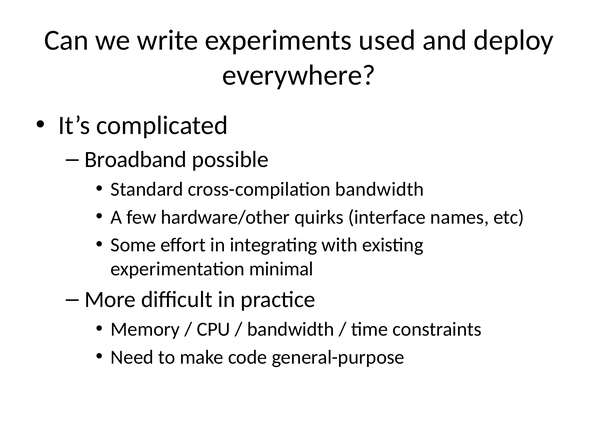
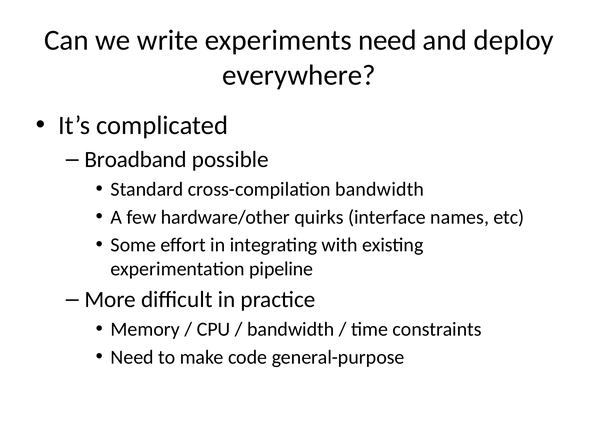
experiments used: used -> need (387, 40)
minimal: minimal -> pipeline (281, 269)
